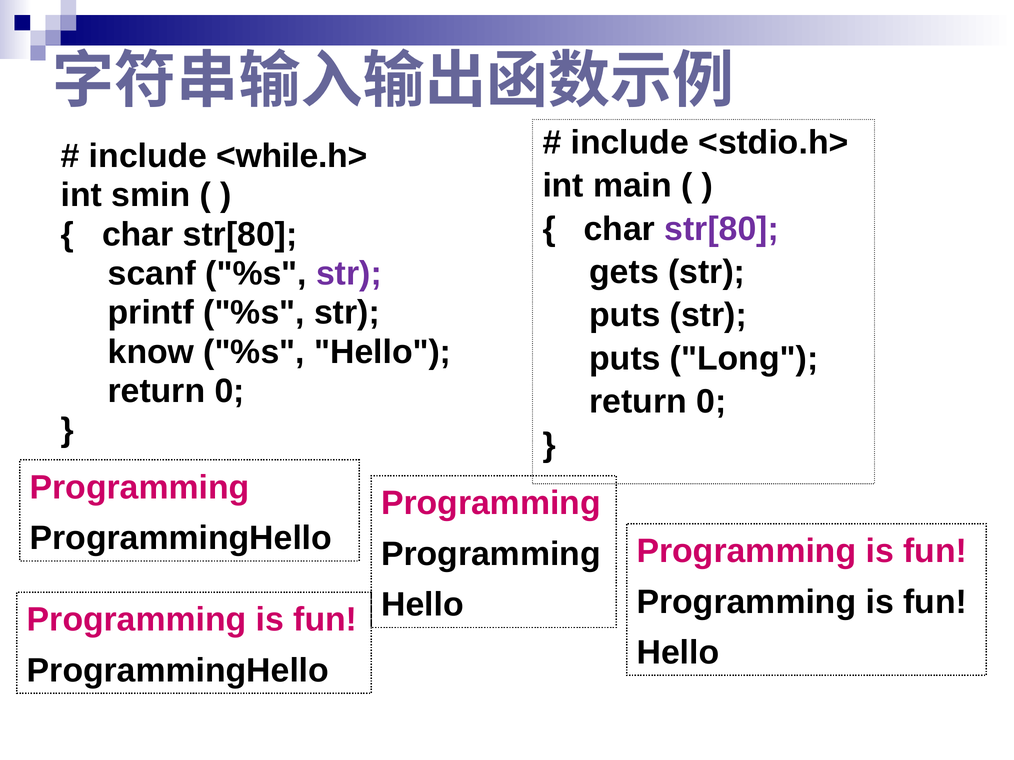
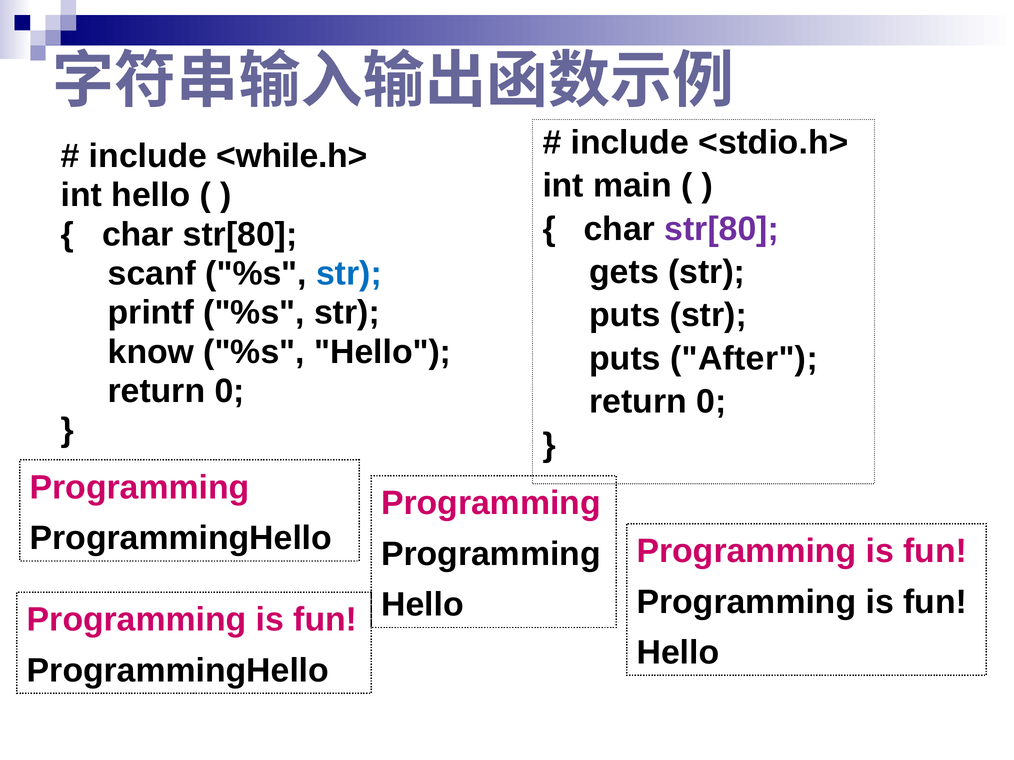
int smin: smin -> hello (151, 195)
str colour: purple -> blue (349, 274)
Long: Long -> After (744, 359)
